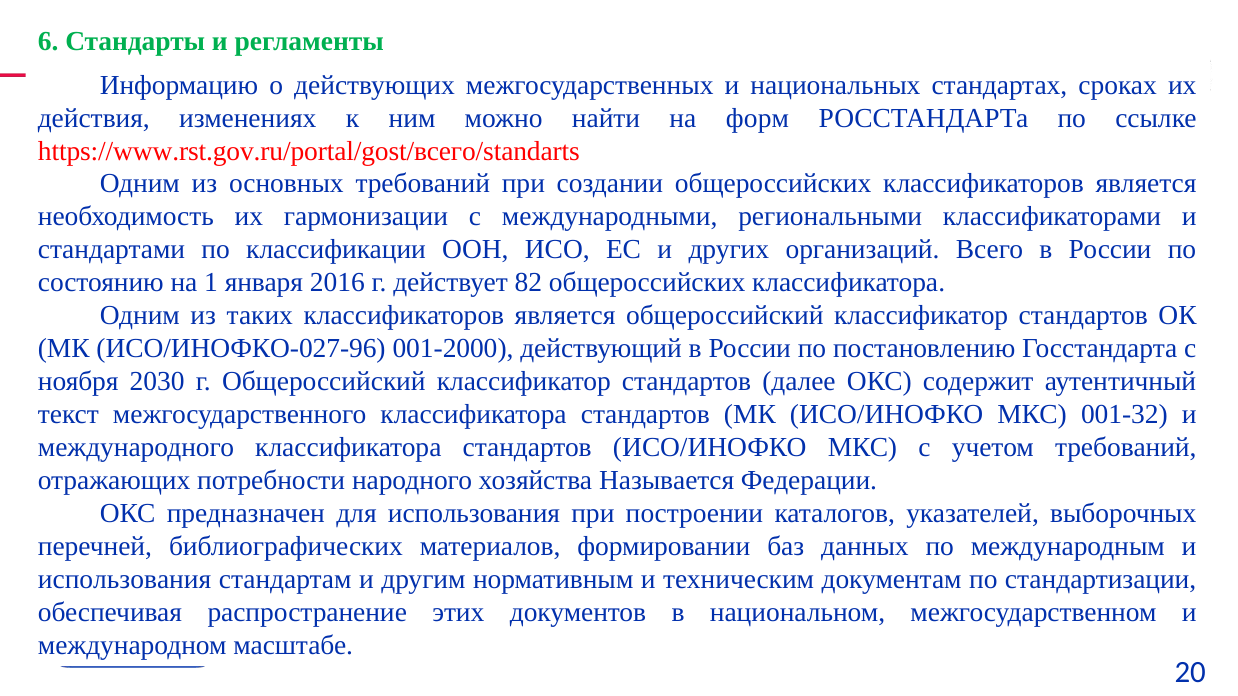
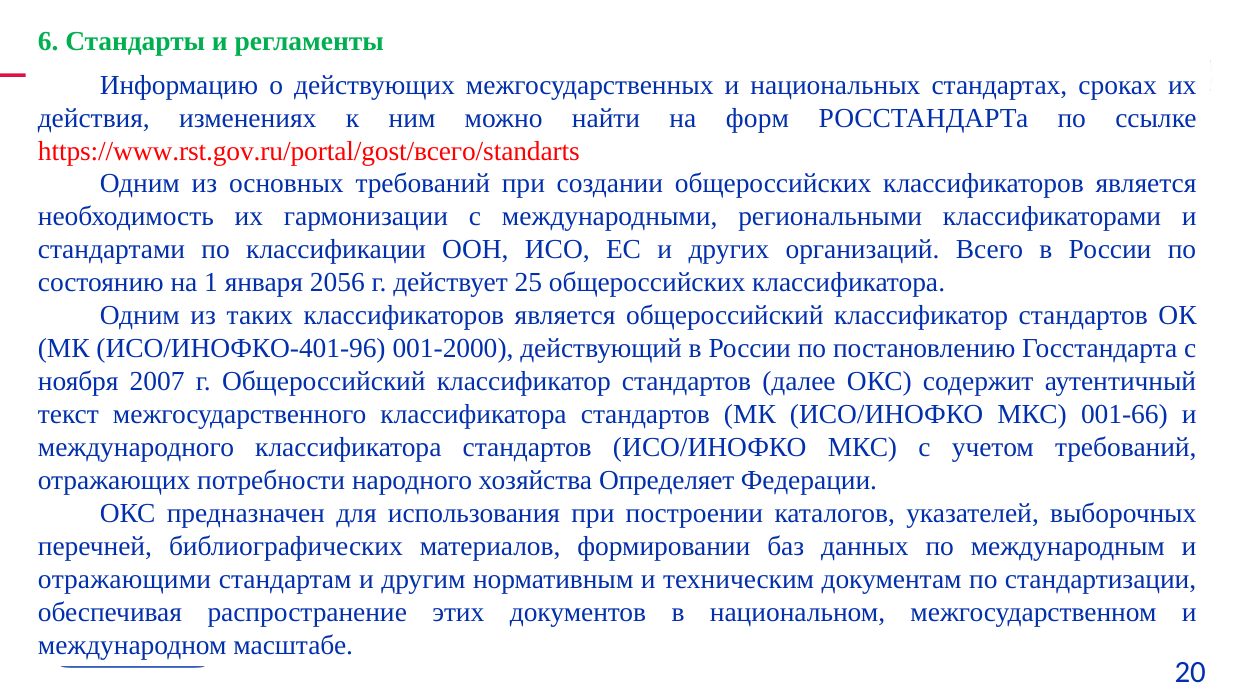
2016: 2016 -> 2056 (337, 283)
82: 82 -> 25 (528, 283)
ИСО/ИНОФКО-027-96: ИСО/ИНОФКО-027-96 -> ИСО/ИНОФКО-401-96 (241, 349)
2030: 2030 -> 2007 (157, 382)
001-32: 001-32 -> 001-66 (1124, 415)
Называется: Называется -> Определяет (667, 481)
использования: использования -> отражающими (124, 580)
